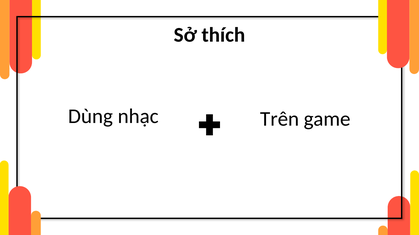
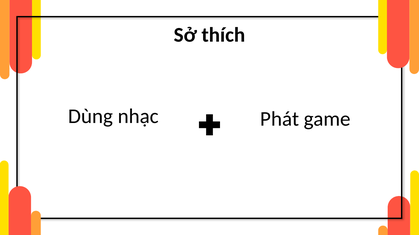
Trên: Trên -> Phát (280, 119)
